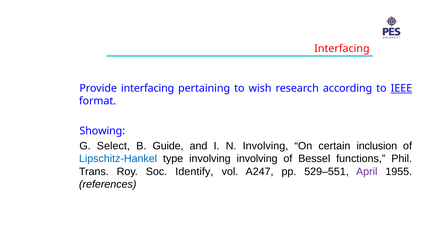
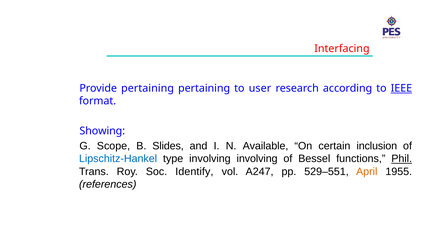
Provide interfacing: interfacing -> pertaining (148, 88)
wish: wish -> user (260, 88)
Select: Select -> Scope (113, 146)
Guide: Guide -> Slides (168, 146)
N Involving: Involving -> Available (266, 146)
Phil underline: none -> present (402, 158)
April colour: purple -> orange (367, 171)
